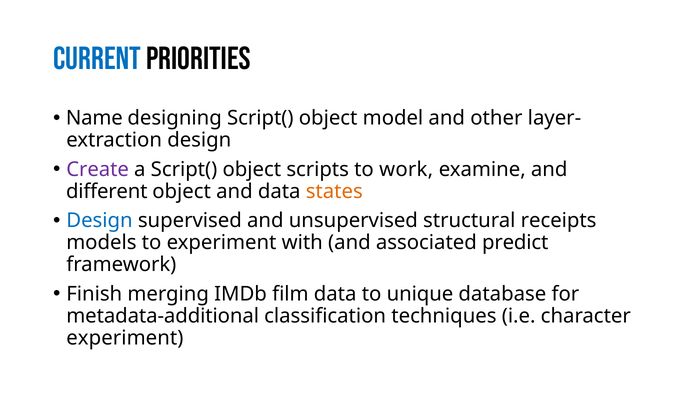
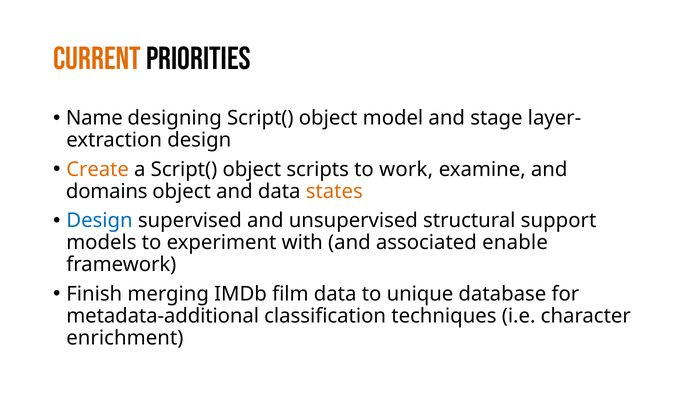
Current colour: blue -> orange (97, 59)
other: other -> stage (496, 118)
Create colour: purple -> orange (98, 169)
different: different -> domains (107, 191)
receipts: receipts -> support (559, 221)
predict: predict -> enable (515, 243)
experiment: experiment -> enrichment (125, 338)
